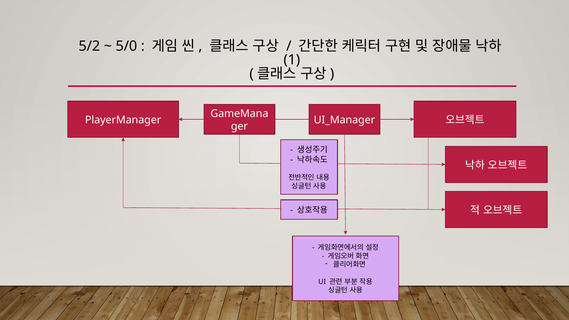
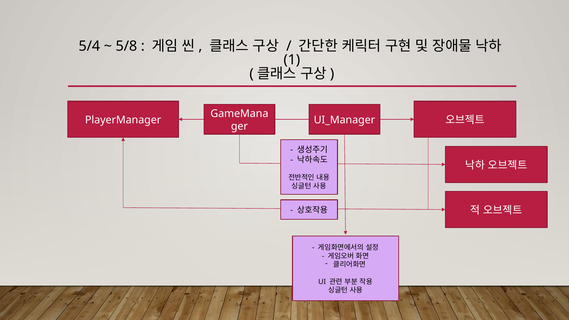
5/2: 5/2 -> 5/4 (89, 46)
5/0: 5/0 -> 5/8 (126, 46)
